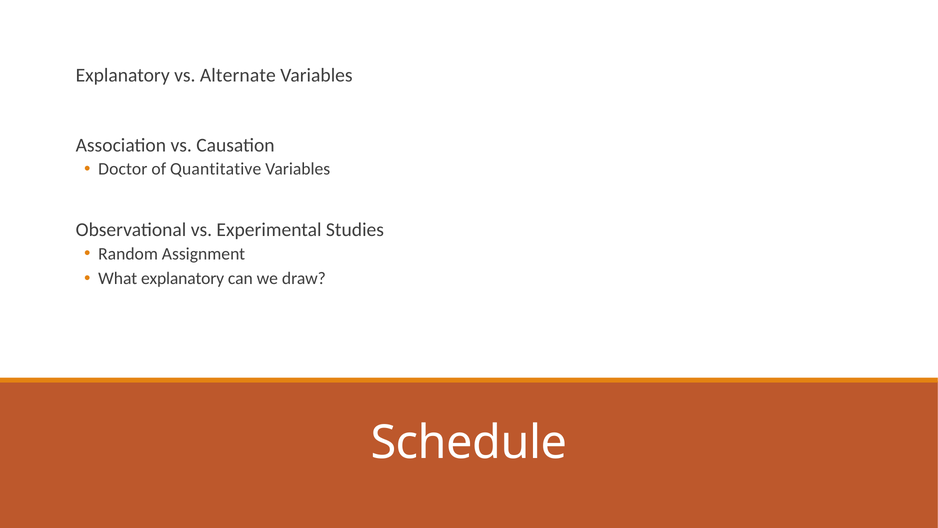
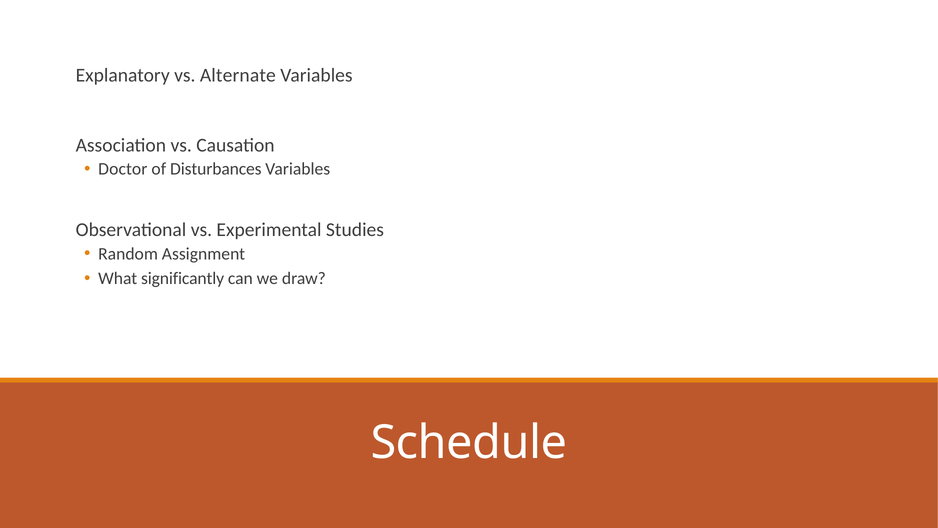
Quantitative: Quantitative -> Disturbances (216, 169)
What explanatory: explanatory -> significantly (183, 278)
